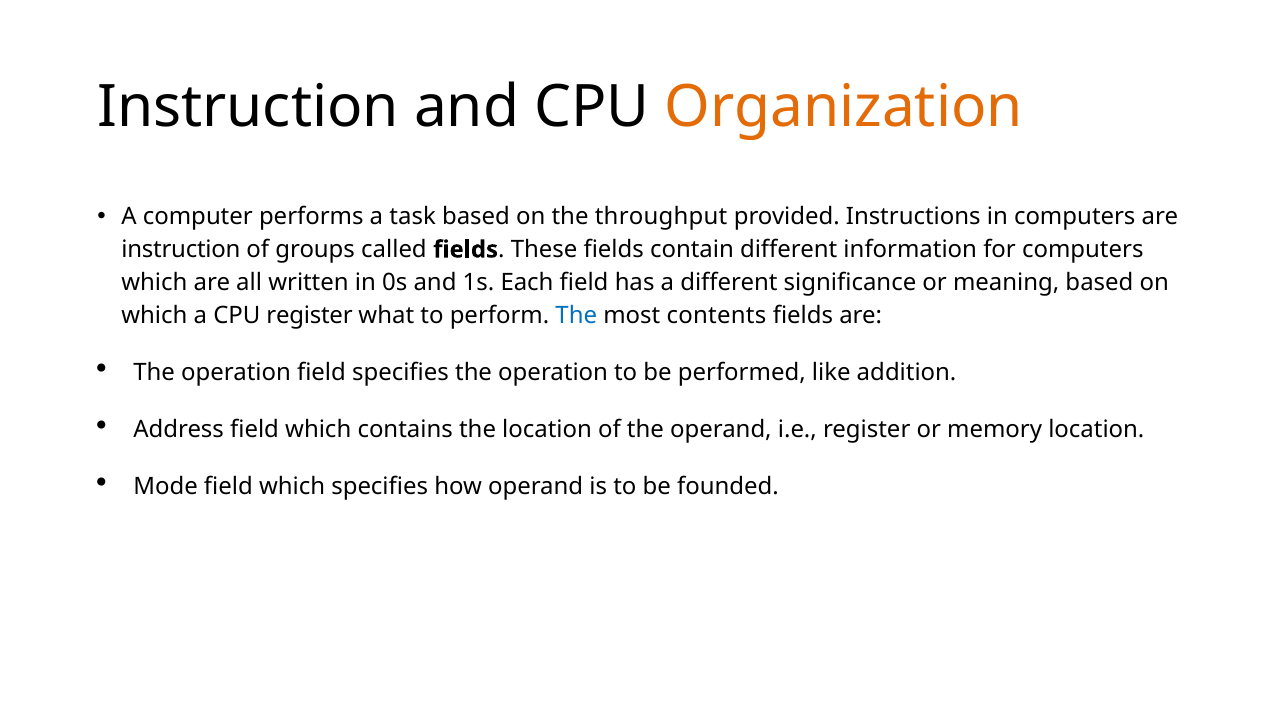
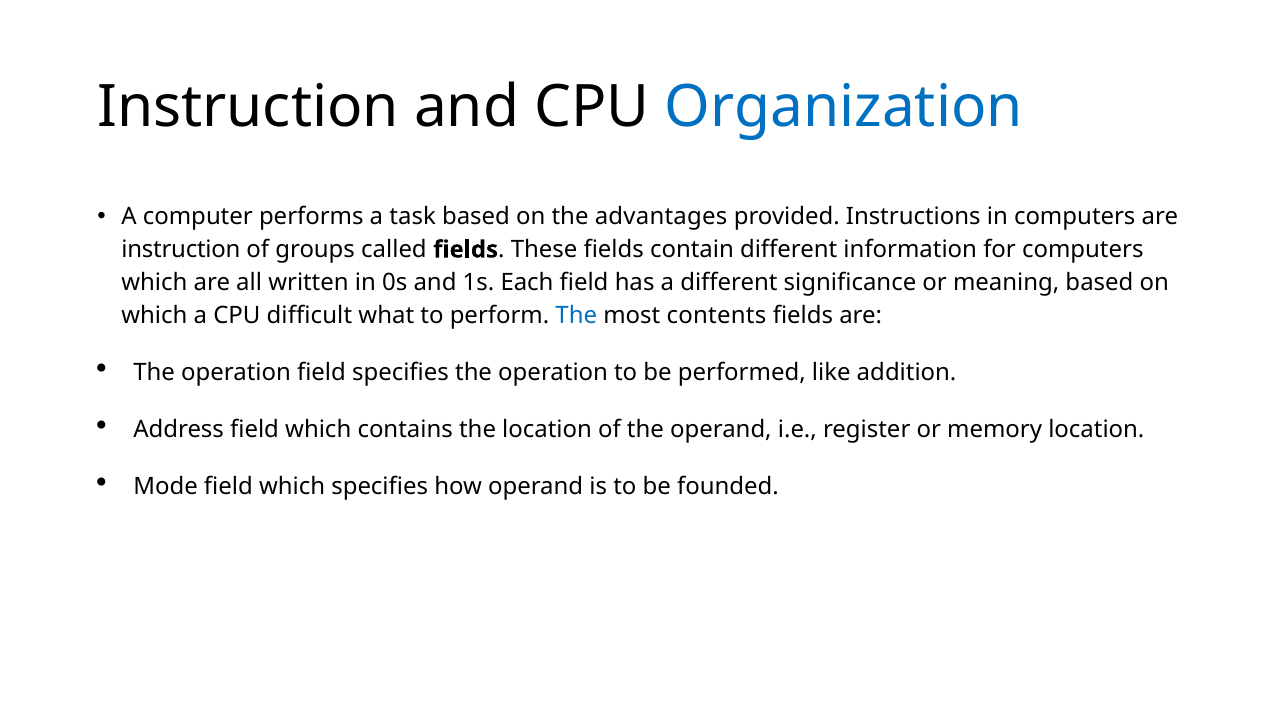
Organization colour: orange -> blue (844, 107)
throughput: throughput -> advantages (661, 217)
CPU register: register -> difficult (309, 316)
